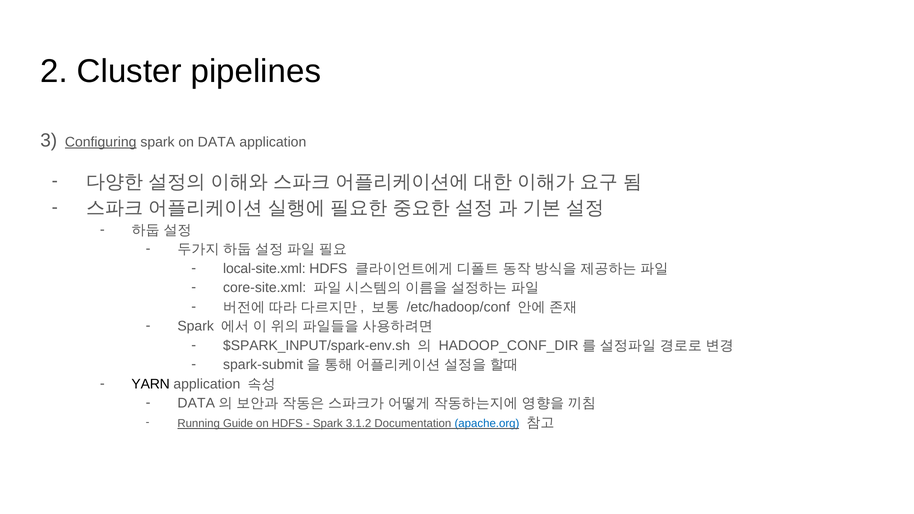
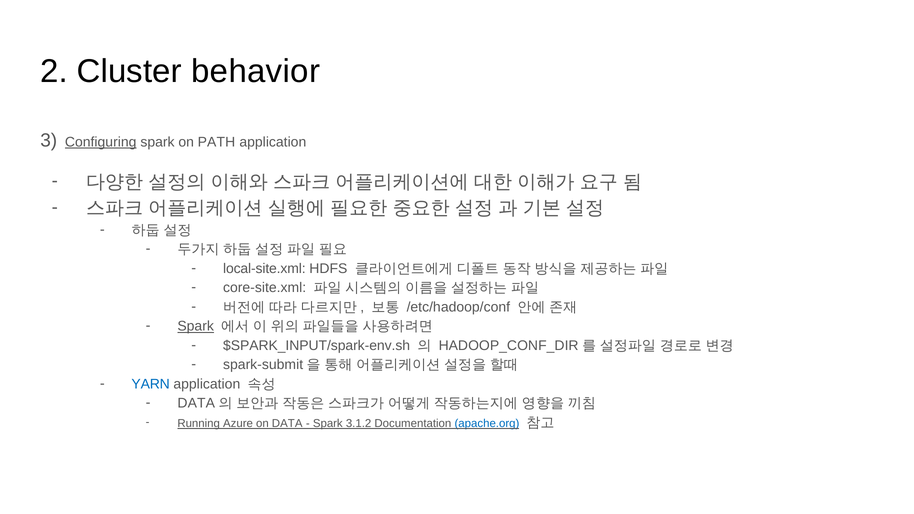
pipelines: pipelines -> behavior (256, 71)
on DATA: DATA -> PATH (216, 142)
Spark underline: none -> present (196, 326)
YARN colour: black -> blue (151, 384)
Guide: Guide -> Azure (238, 424)
on HDFS: HDFS -> DATA (287, 424)
